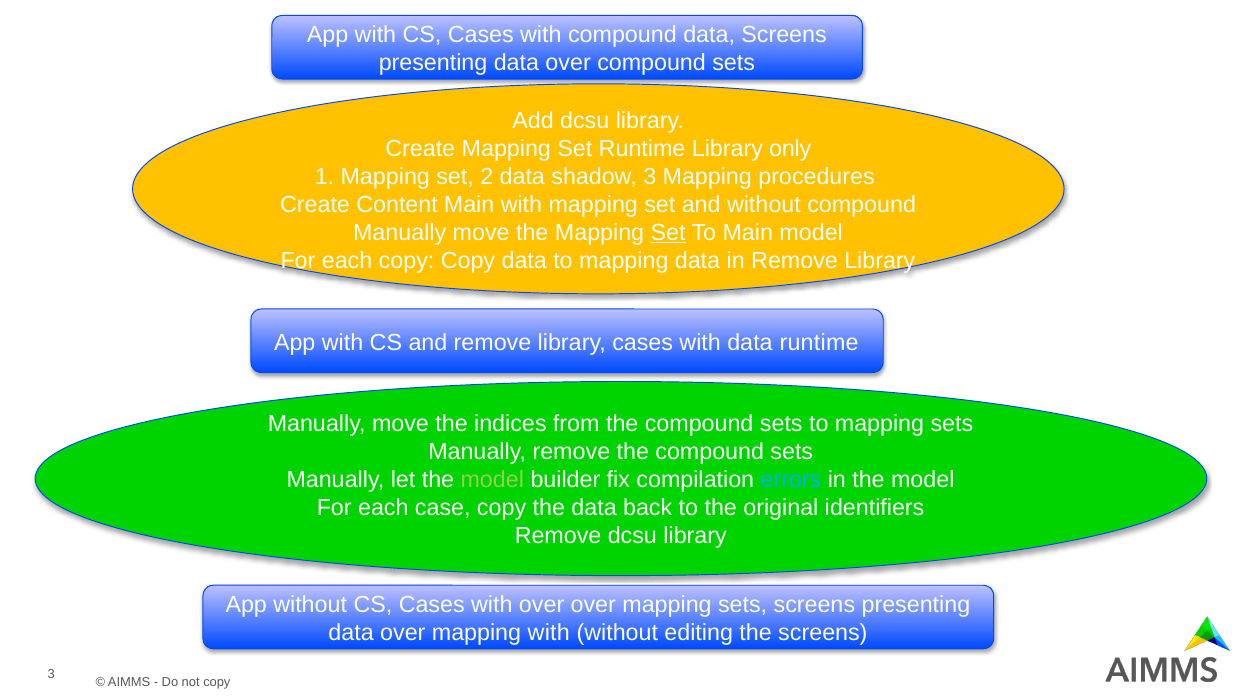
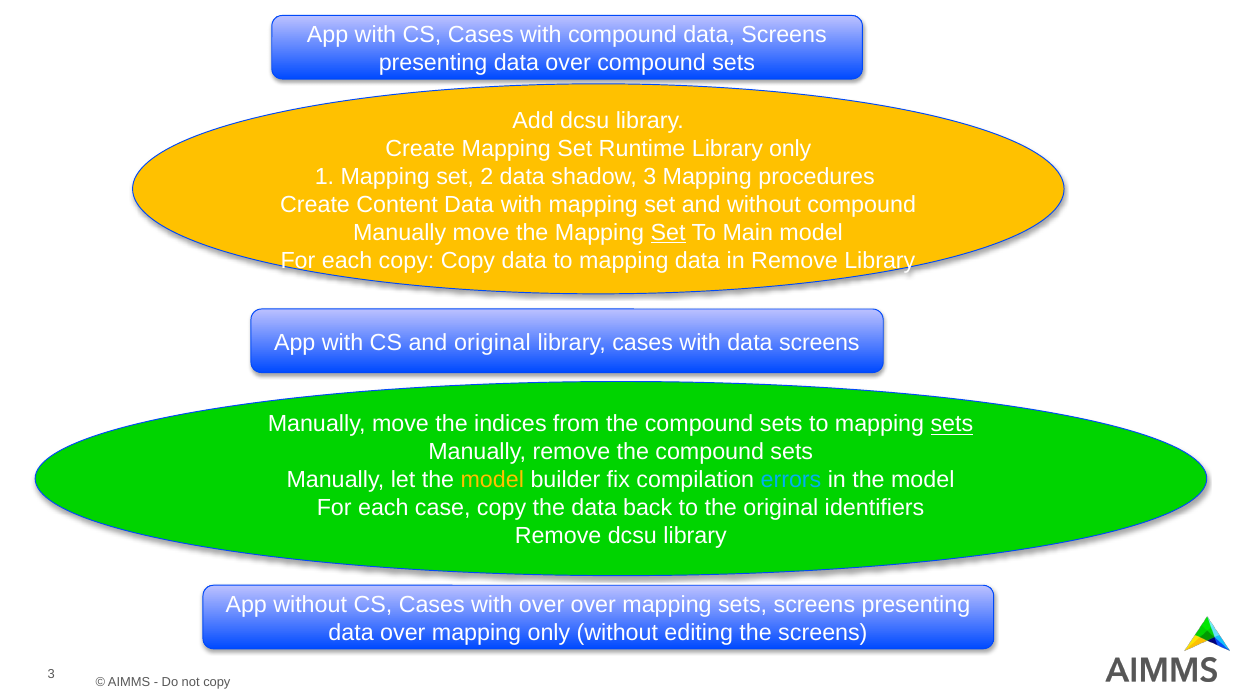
Content Main: Main -> Data (469, 204)
and remove: remove -> original (492, 342)
with data runtime: runtime -> screens (819, 342)
sets underline: none -> present (952, 424)
model colour: light green -> yellow (492, 480)
mapping with: with -> only (549, 632)
